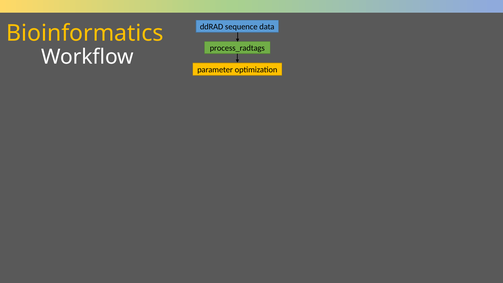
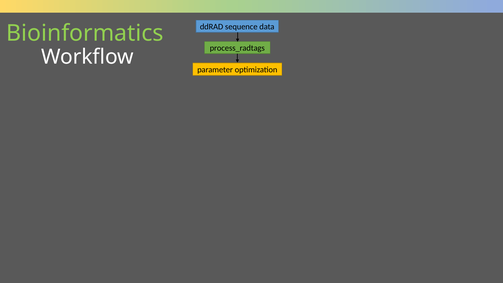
Bioinformatics colour: yellow -> light green (85, 33)
